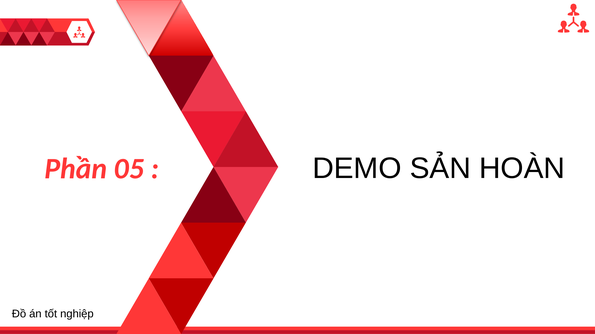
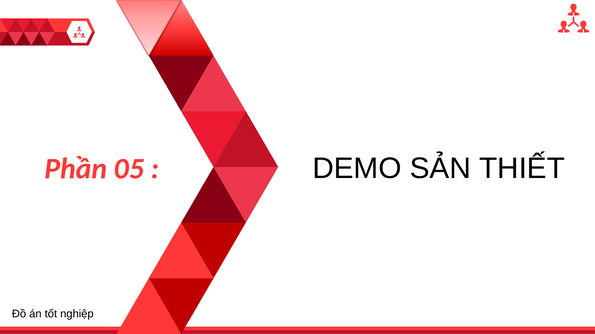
HOÀN: HOÀN -> THIẾT (522, 169)
